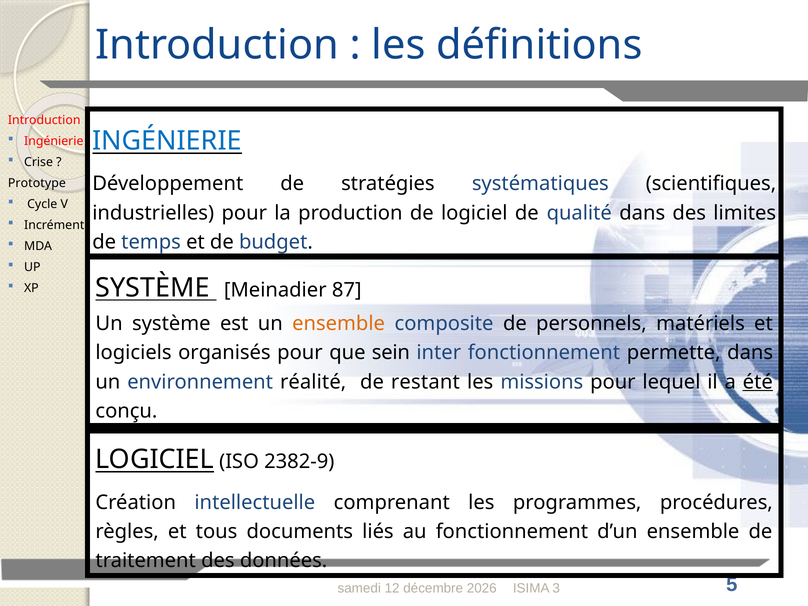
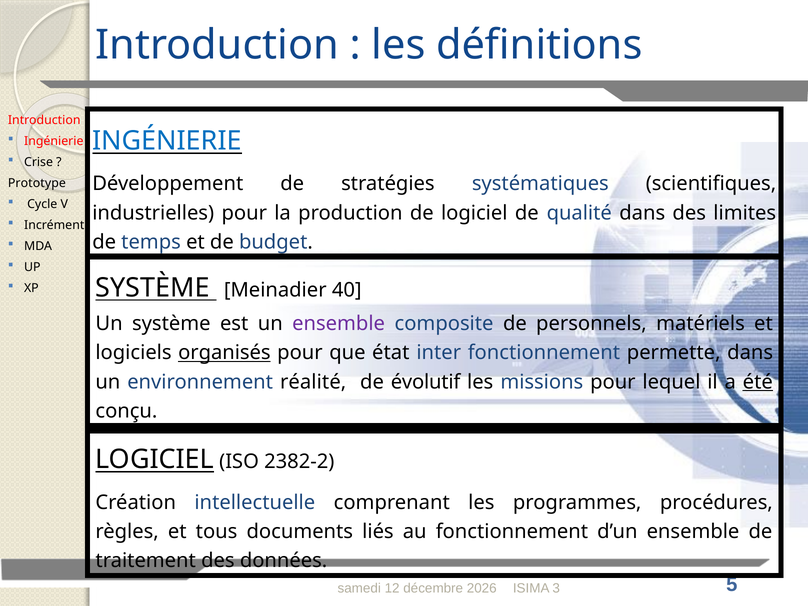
87: 87 -> 40 (347, 290)
ensemble colour: orange -> purple (339, 324)
organisés underline: none -> present (224, 353)
sein: sein -> état (391, 353)
restant: restant -> évolutif (426, 382)
2382-9: 2382-9 -> 2382-2 (299, 462)
